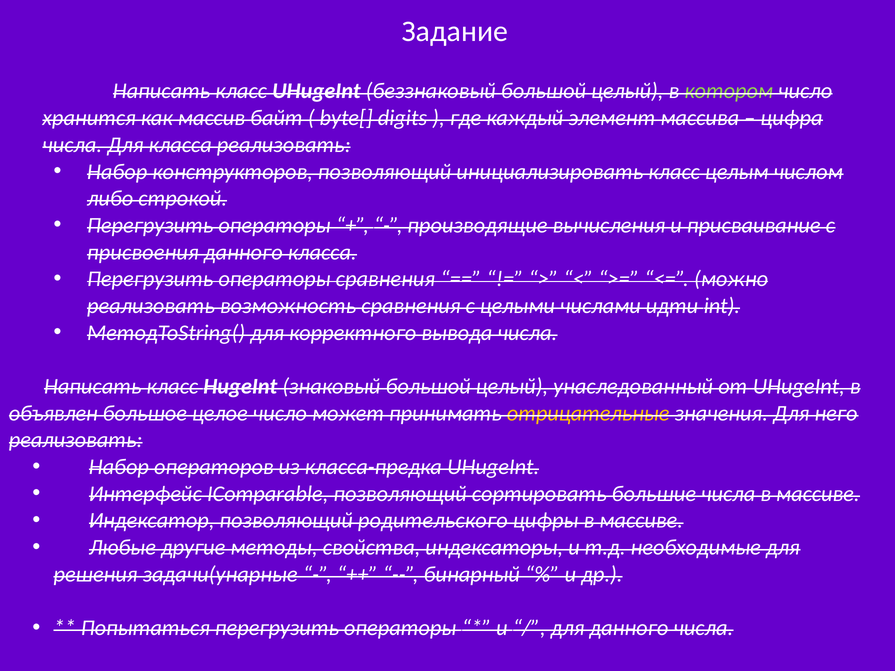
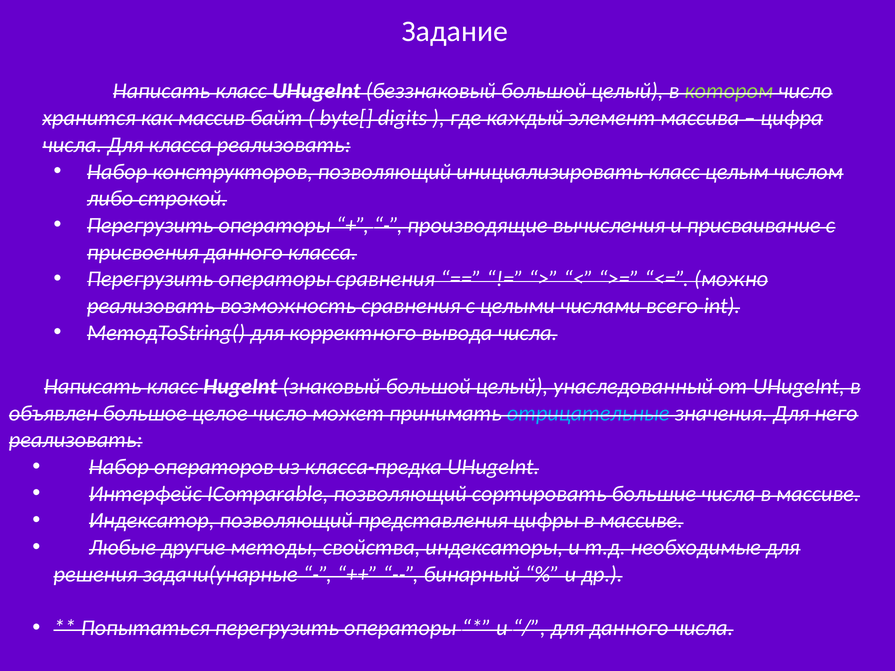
идти: идти -> всего (672, 306)
отрицательные colour: yellow -> light blue (588, 413)
родительского: родительского -> представления (433, 521)
